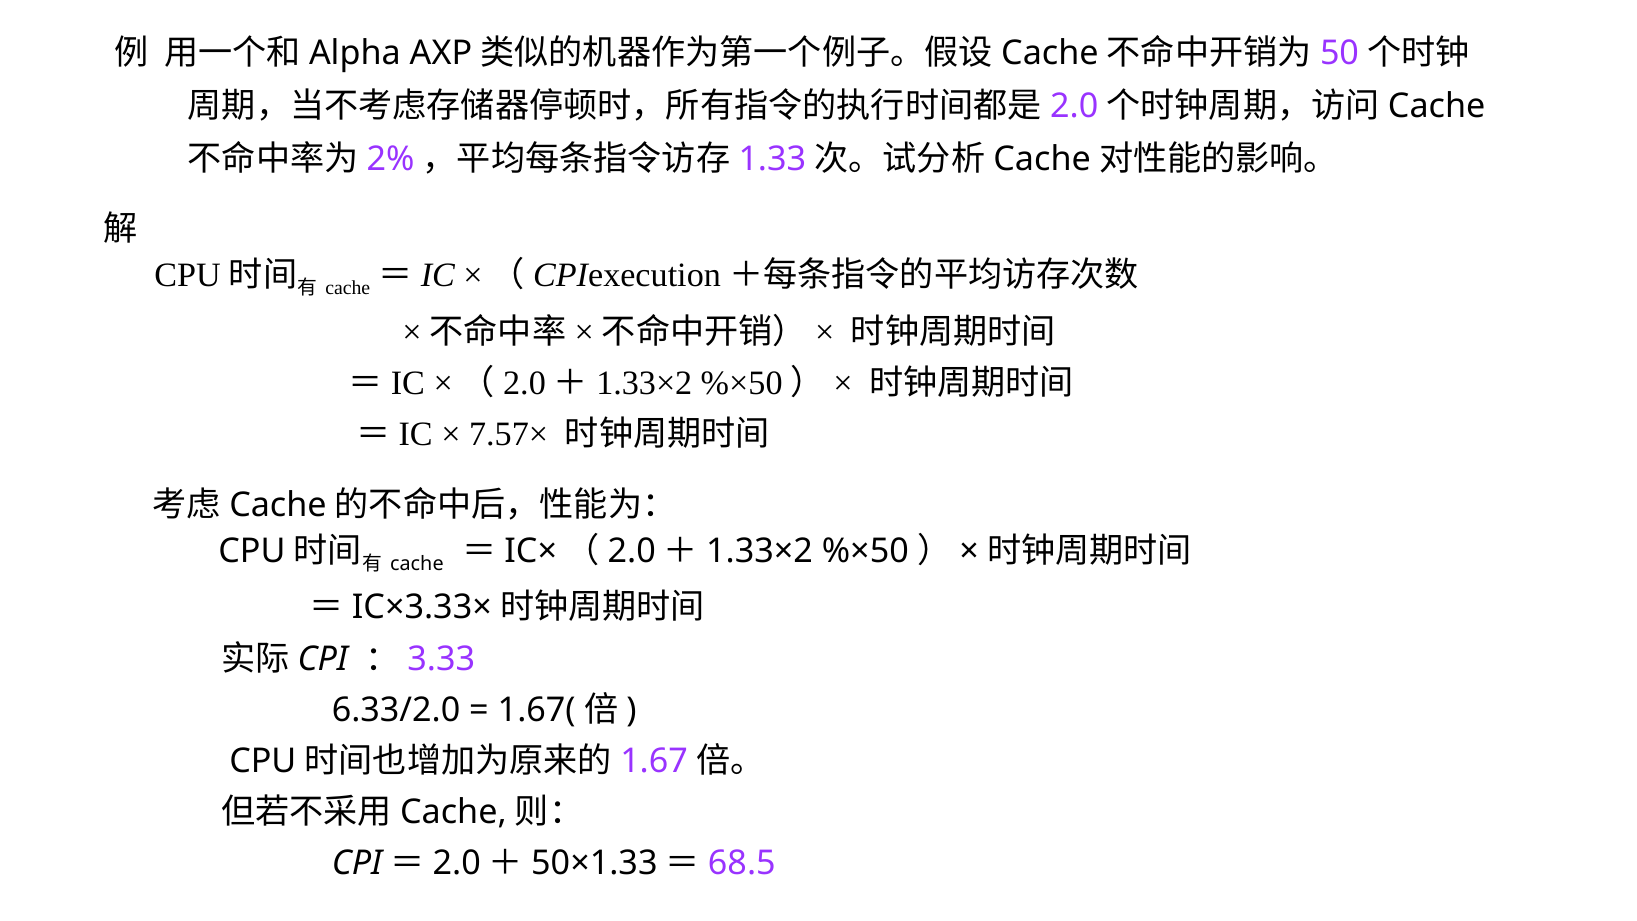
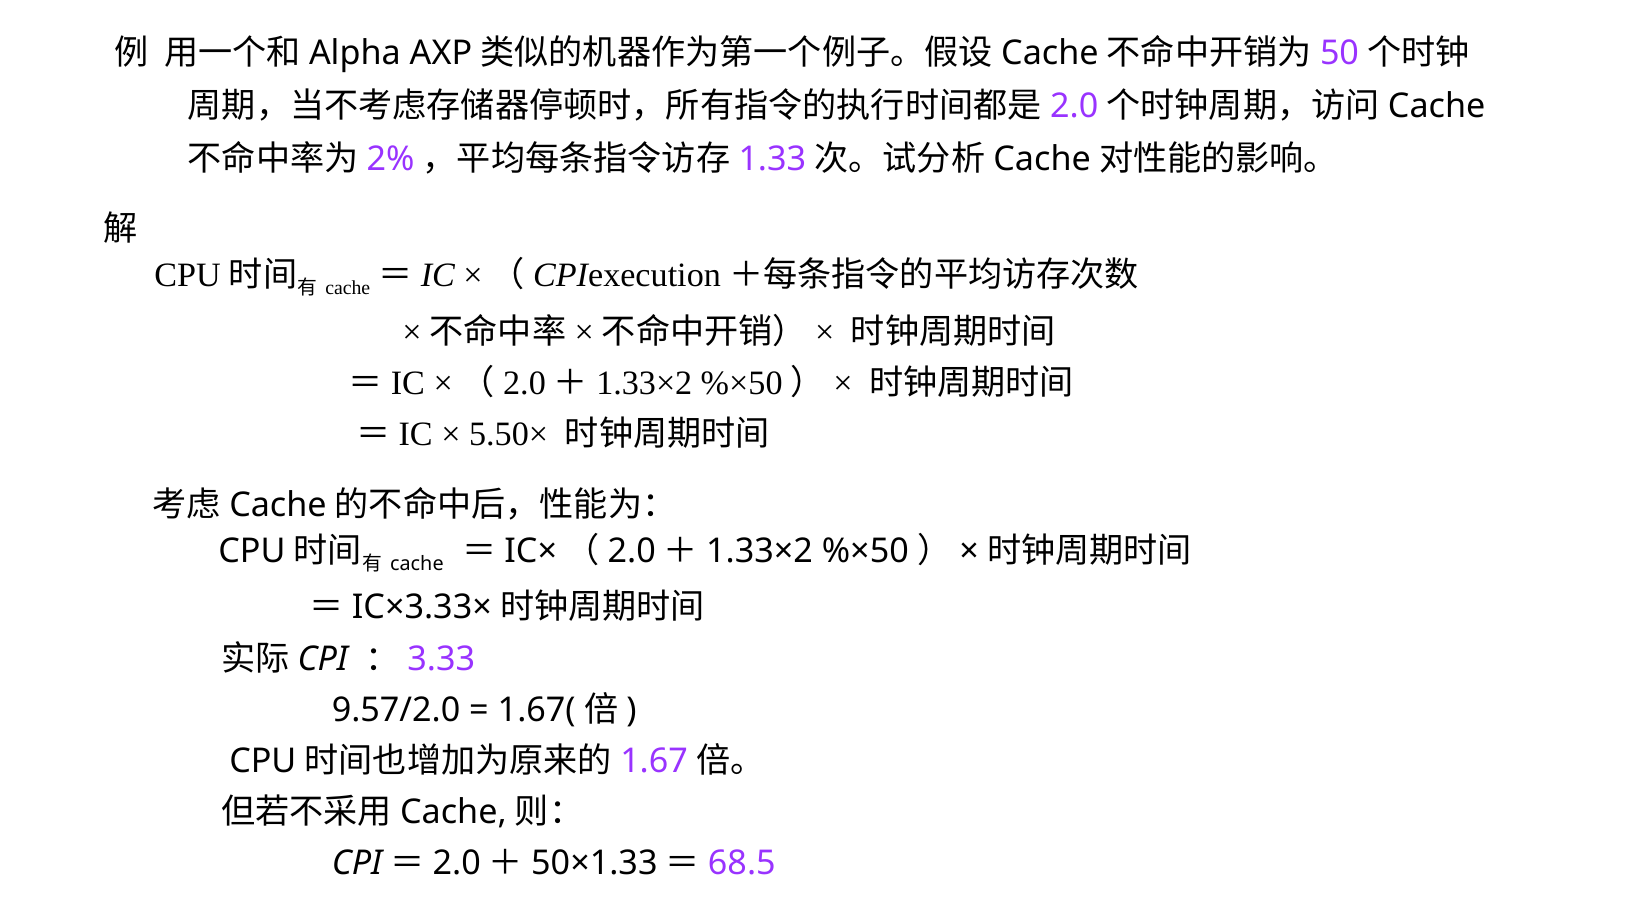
7.57×: 7.57× -> 5.50× (509, 434)
6.33/2.0: 6.33/2.0 -> 9.57/2.0 (396, 710)
